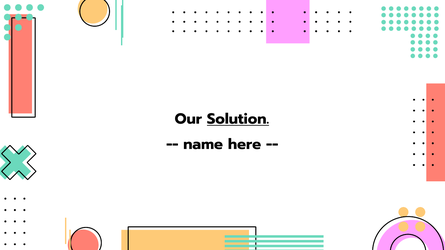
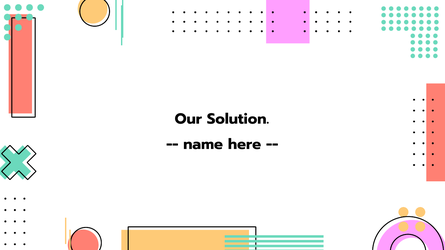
Solution underline: present -> none (238, 119)
